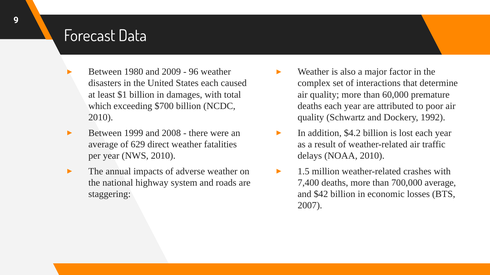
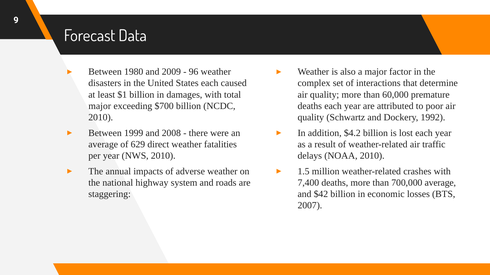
which: which -> major (100, 106)
